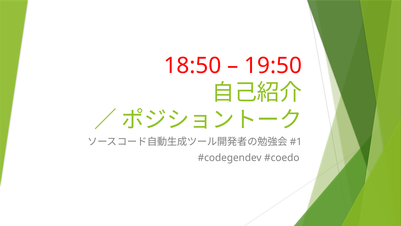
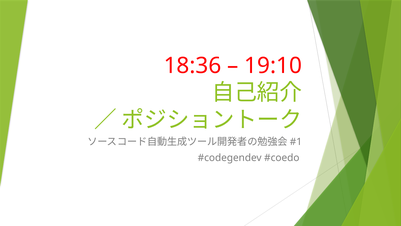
18:50: 18:50 -> 18:36 (193, 66)
19:50: 19:50 -> 19:10 (273, 66)
